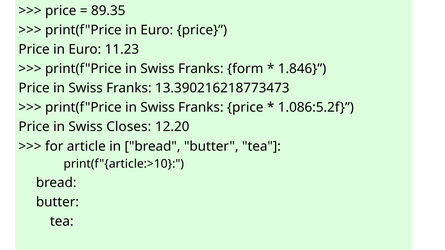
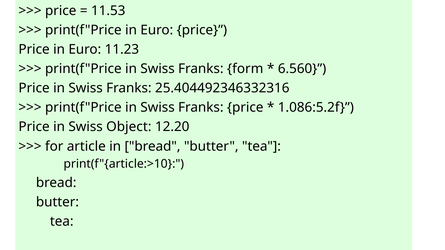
89.35: 89.35 -> 11.53 (108, 11)
1.846: 1.846 -> 6.560 (302, 69)
13.390216218773473: 13.390216218773473 -> 25.404492346332316 (222, 88)
Closes: Closes -> Object (129, 127)
